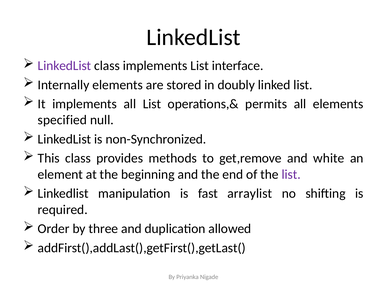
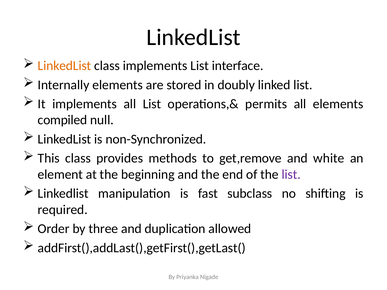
LinkedList colour: purple -> orange (64, 66)
specified: specified -> compiled (62, 120)
arraylist: arraylist -> subclass (250, 194)
